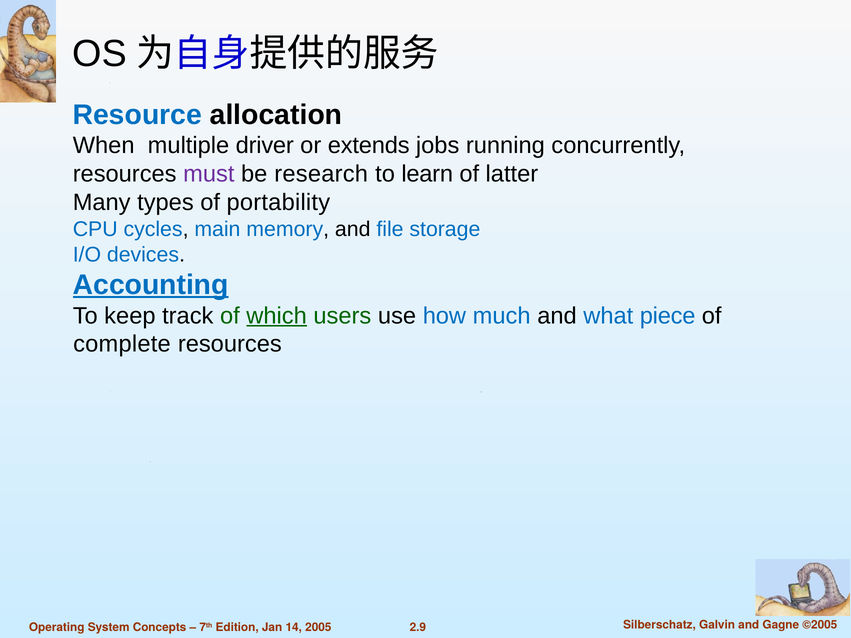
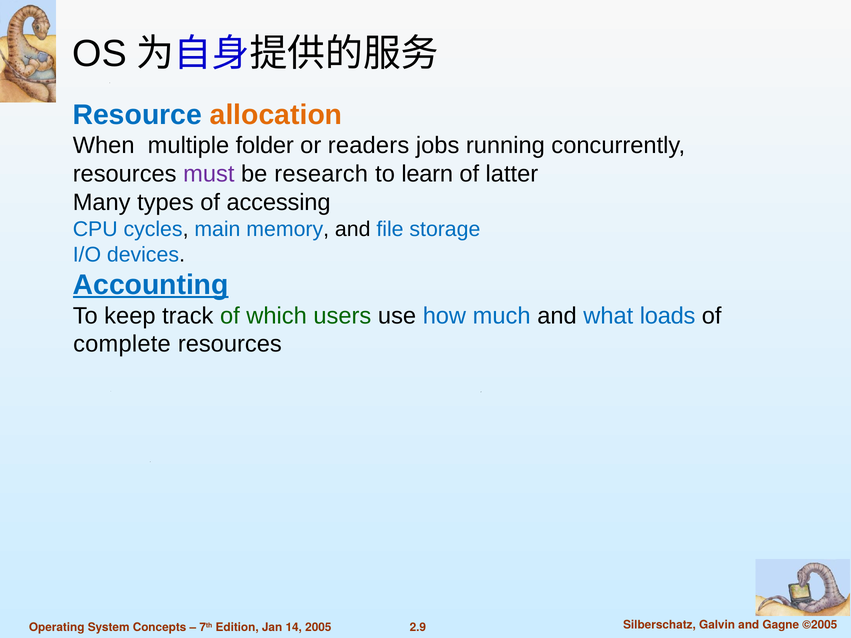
allocation colour: black -> orange (276, 115)
driver: driver -> folder (265, 146)
extends: extends -> readers (369, 146)
portability: portability -> accessing (279, 202)
which underline: present -> none (277, 316)
piece: piece -> loads (668, 316)
